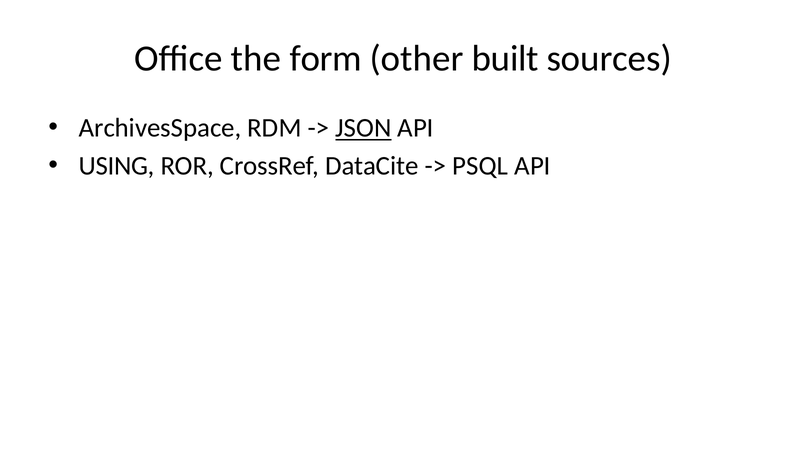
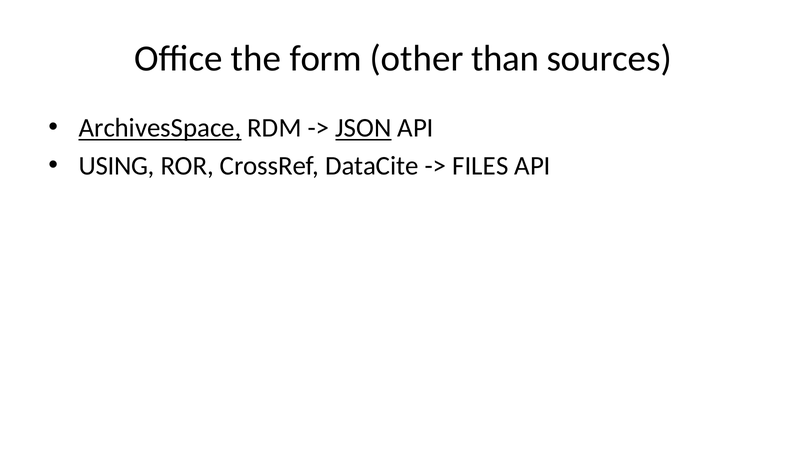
built: built -> than (505, 59)
ArchivesSpace underline: none -> present (160, 128)
PSQL: PSQL -> FILES (480, 166)
